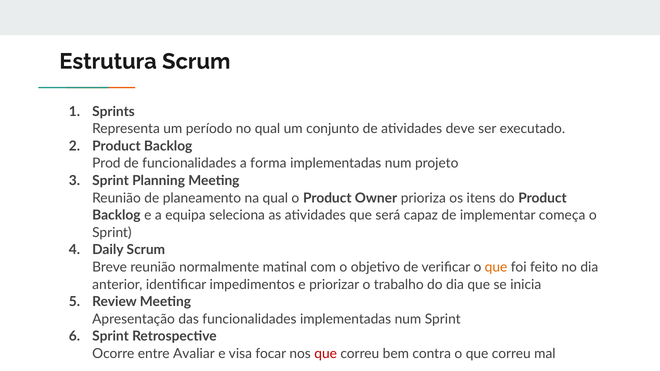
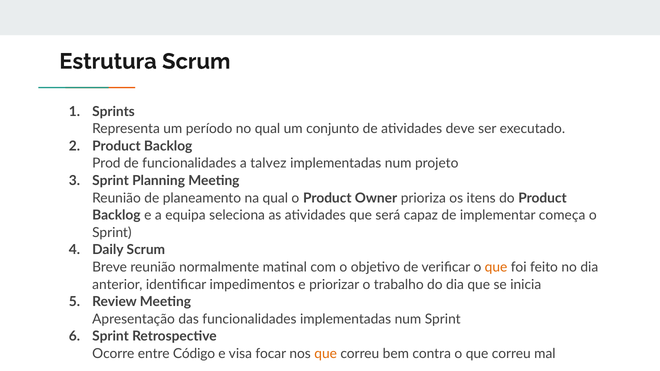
forma: forma -> talvez (268, 164)
Avaliar: Avaliar -> Código (194, 354)
que colour: red -> orange (326, 354)
